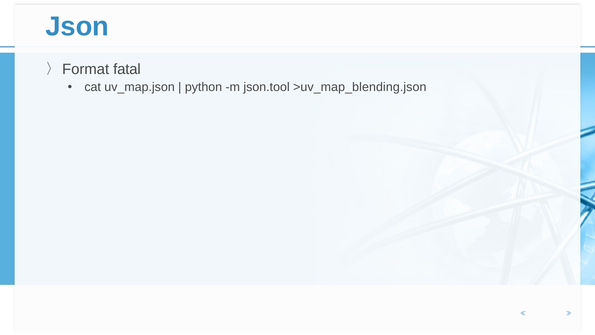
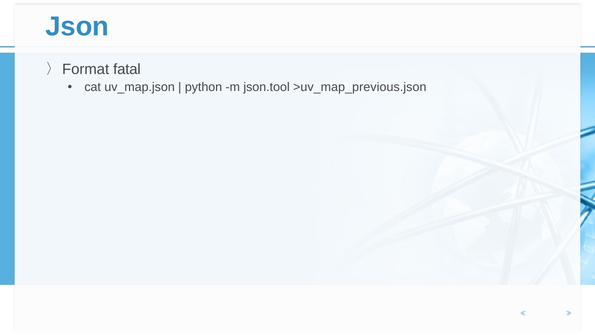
>uv_map_blending.json: >uv_map_blending.json -> >uv_map_previous.json (360, 87)
